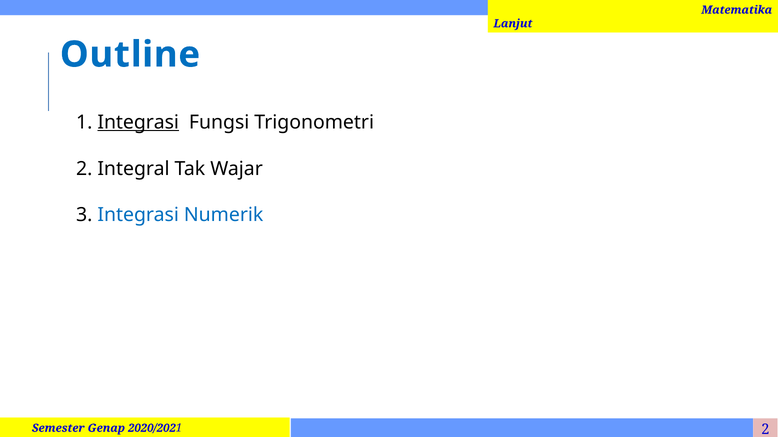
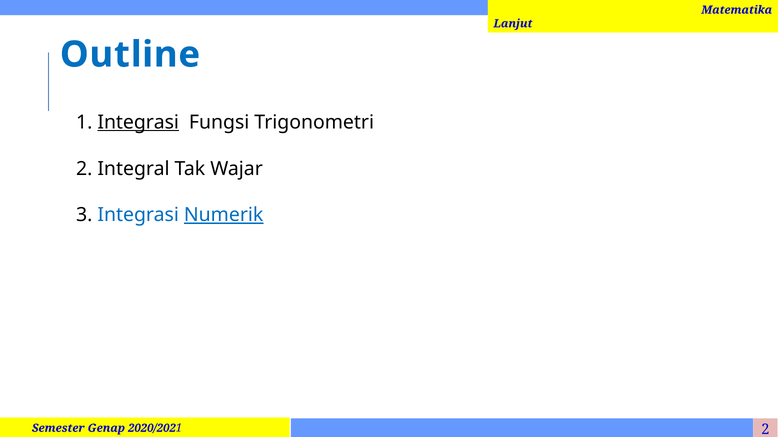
Numerik underline: none -> present (224, 215)
